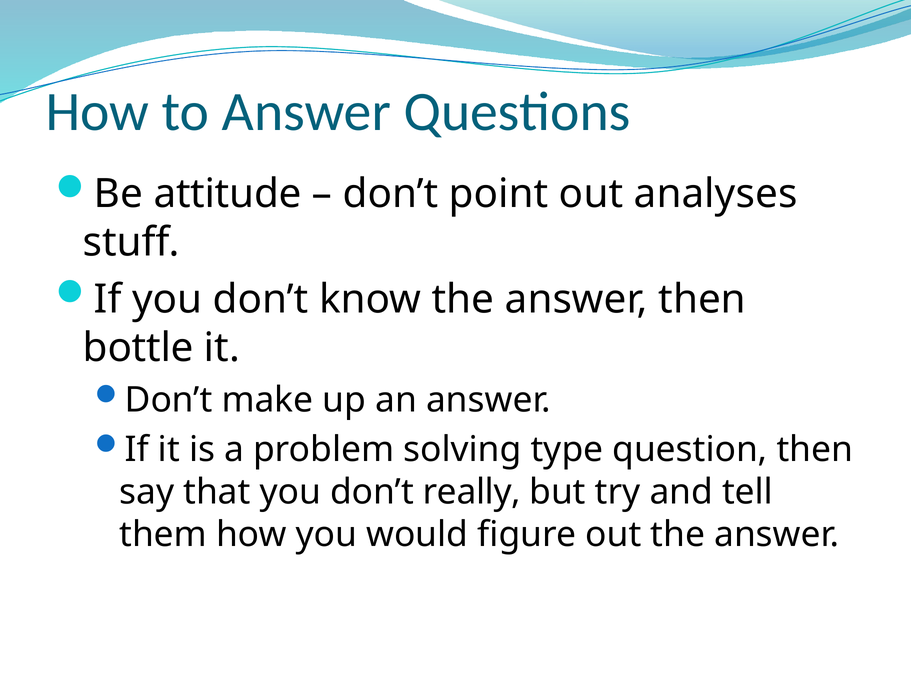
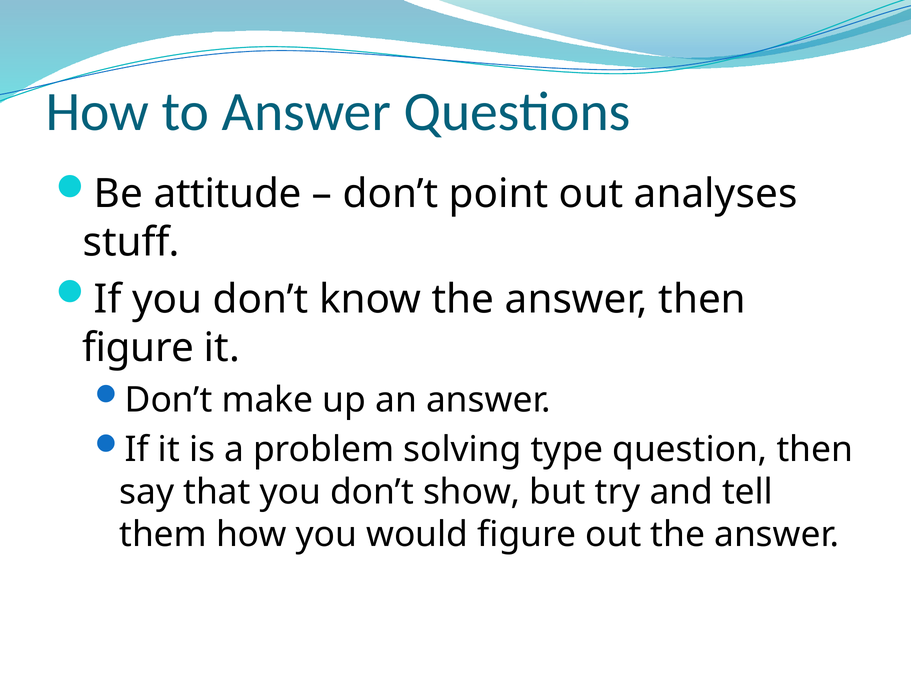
bottle: bottle -> figure (138, 348)
really: really -> show (472, 492)
